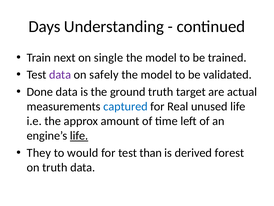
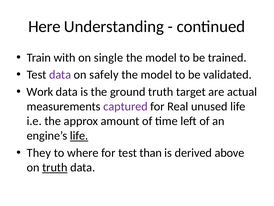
Days: Days -> Here (44, 27)
next: next -> with (65, 57)
Done: Done -> Work (40, 92)
captured colour: blue -> purple (125, 106)
would: would -> where (83, 152)
forest: forest -> above (230, 152)
truth underline: none -> present (55, 167)
